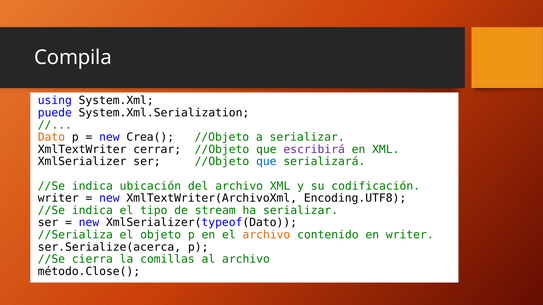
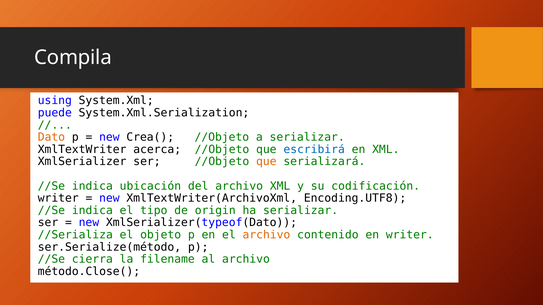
cerrar: cerrar -> acerca (157, 150)
escribirá colour: purple -> blue (314, 150)
que colour: blue -> orange (266, 162)
stream: stream -> origin (215, 211)
ser.Serialize(acerca: ser.Serialize(acerca -> ser.Serialize(método (109, 247)
comillas: comillas -> filename (167, 260)
